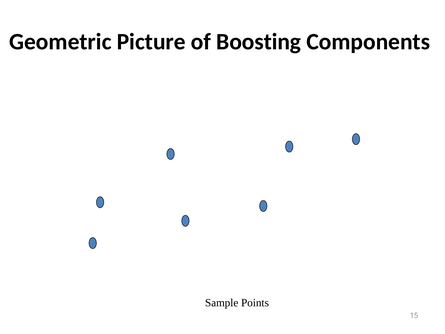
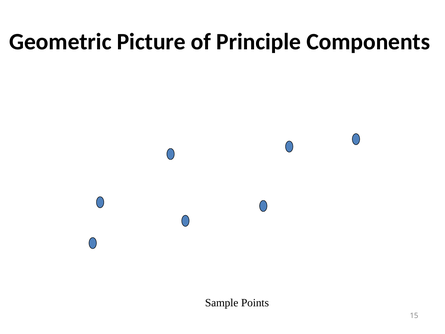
Boosting: Boosting -> Principle (259, 42)
